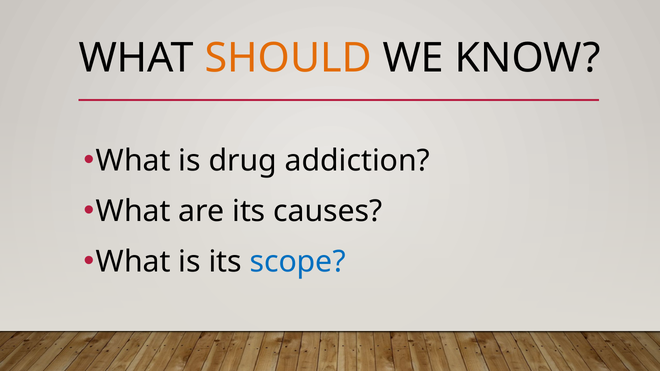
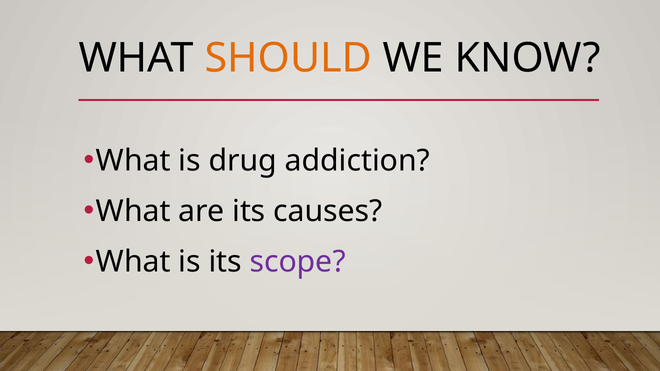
scope colour: blue -> purple (298, 262)
